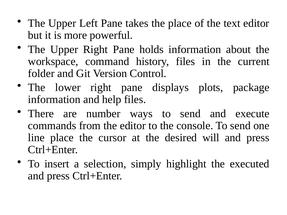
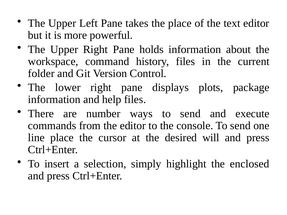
executed: executed -> enclosed (250, 164)
